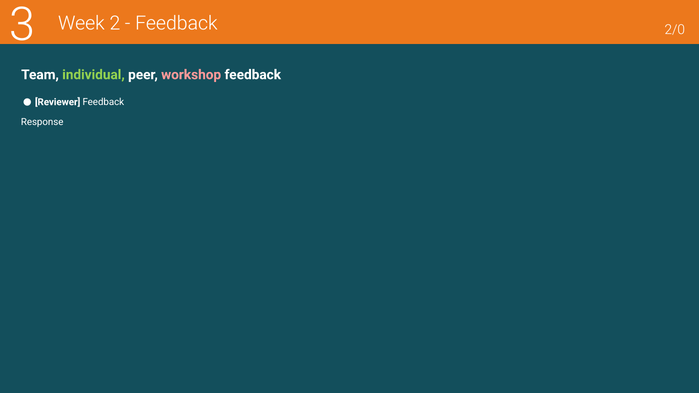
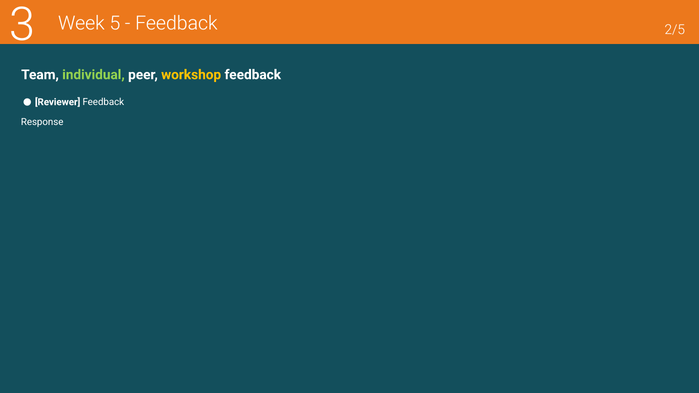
2: 2 -> 5 (115, 23)
2/0: 2/0 -> 2/5 (675, 30)
workshop colour: pink -> yellow (191, 75)
